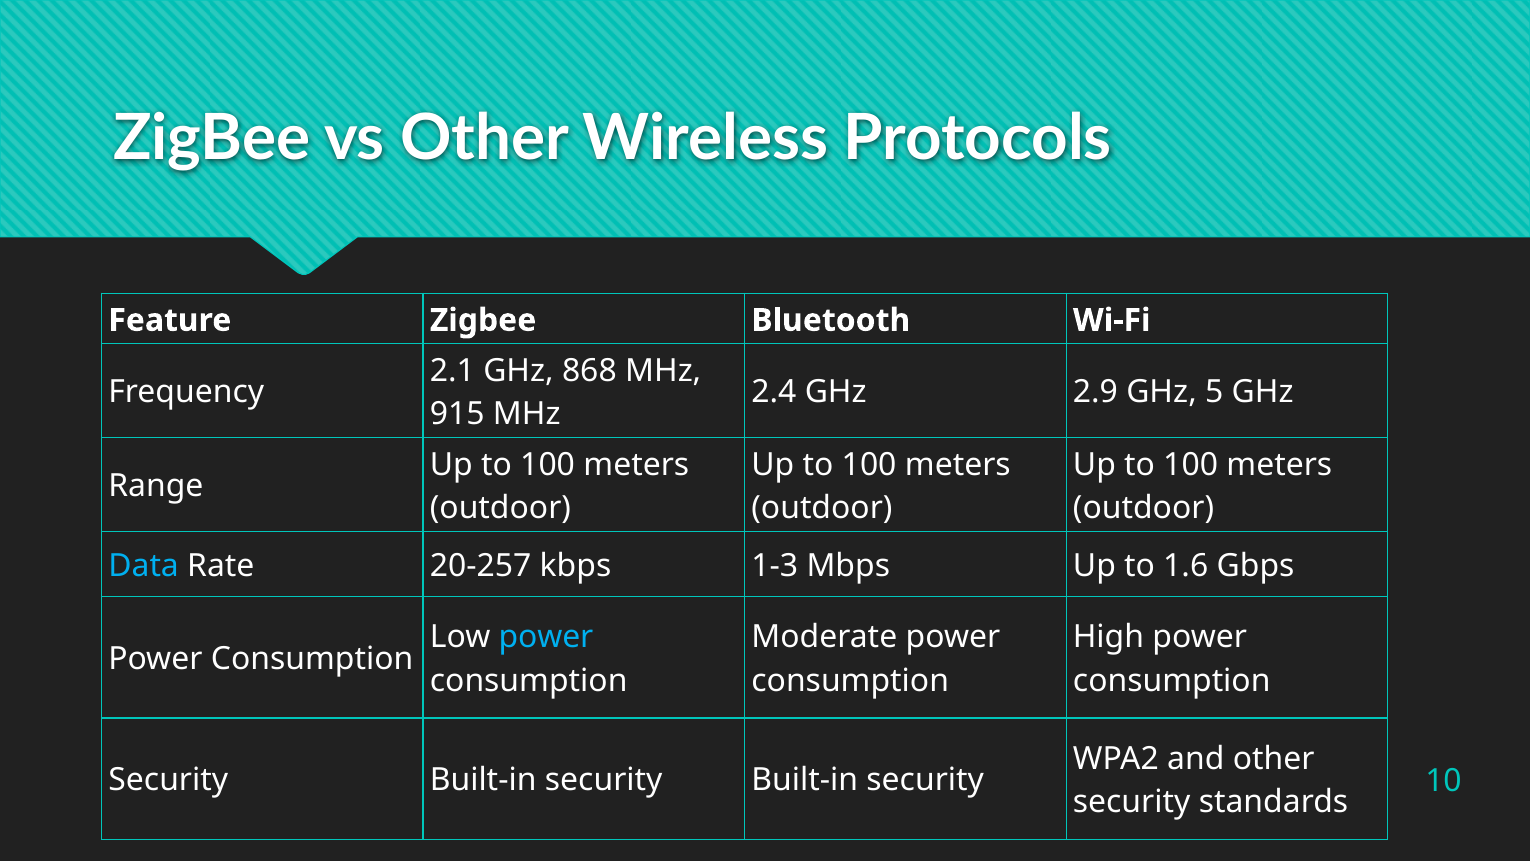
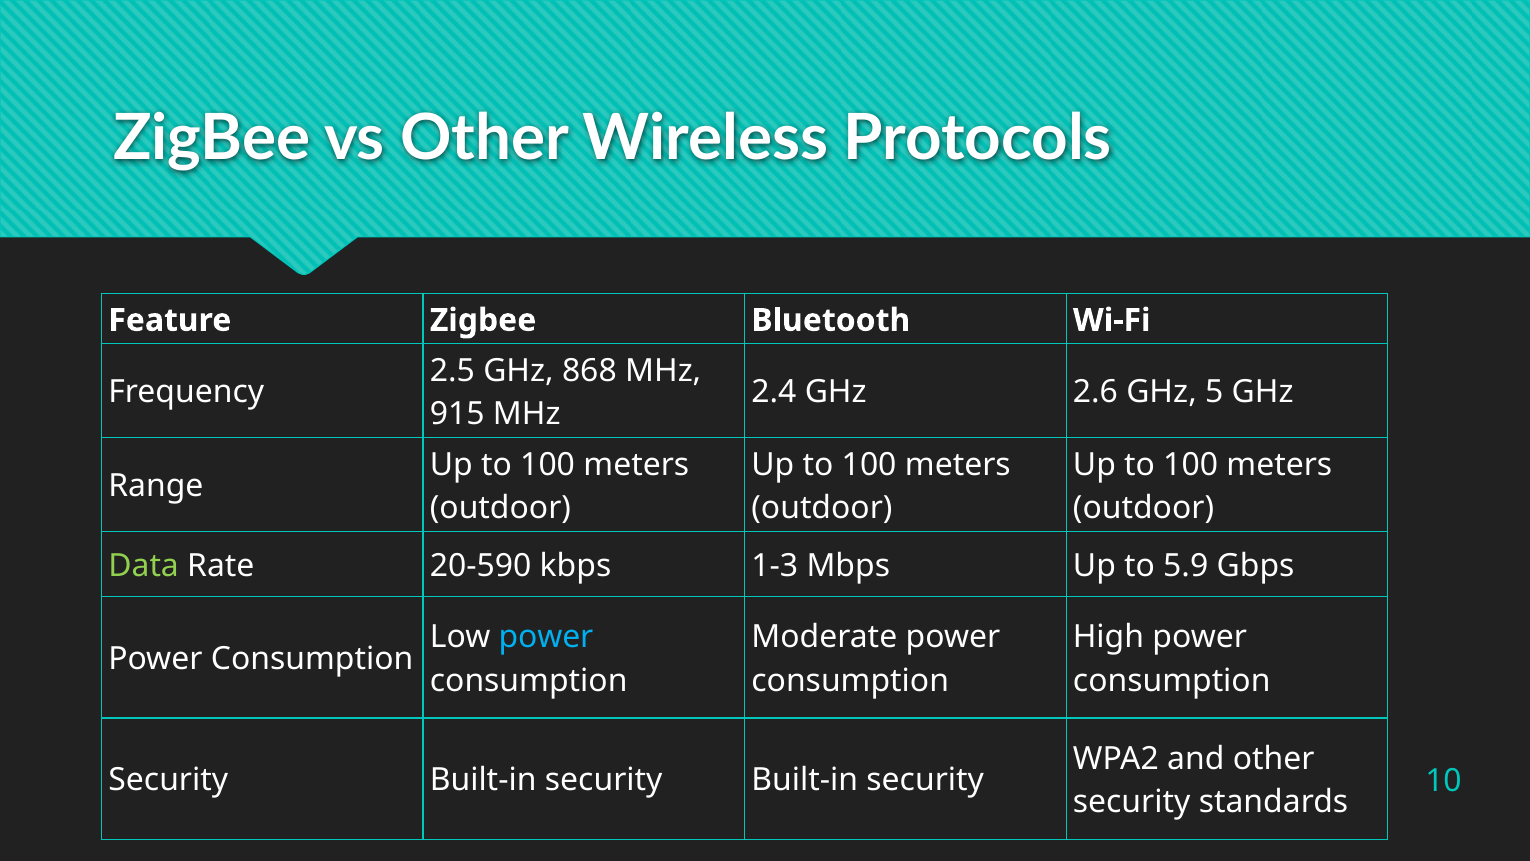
2.1: 2.1 -> 2.5 (452, 370)
2.9: 2.9 -> 2.6 (1095, 392)
Data colour: light blue -> light green (144, 566)
20-257: 20-257 -> 20-590 (481, 566)
1.6: 1.6 -> 5.9 (1186, 566)
